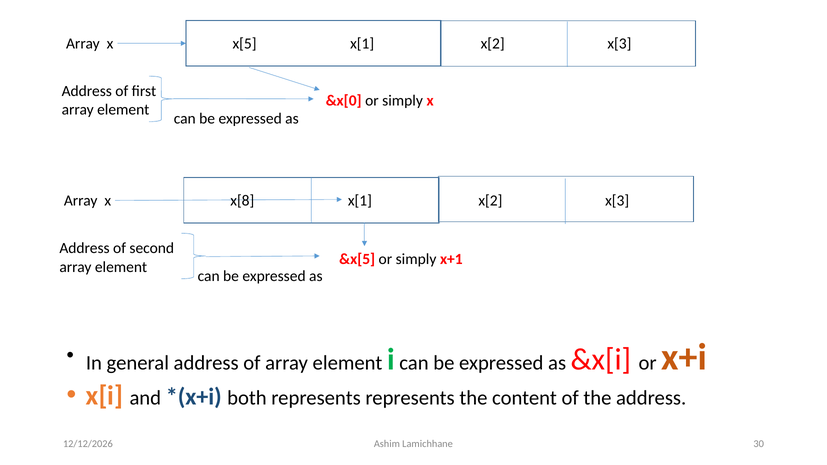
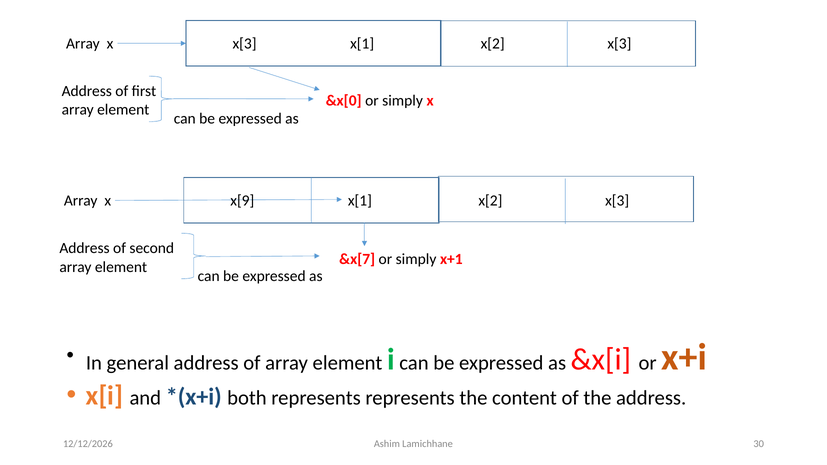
x[5: x[5 -> x[3 (245, 43)
x[8: x[8 -> x[9 (242, 201)
&x[5: &x[5 -> &x[7 (357, 259)
